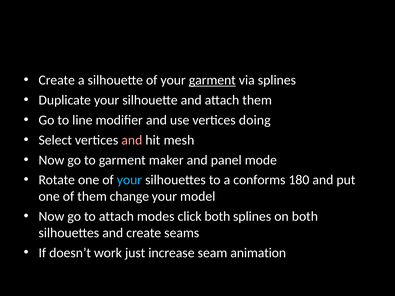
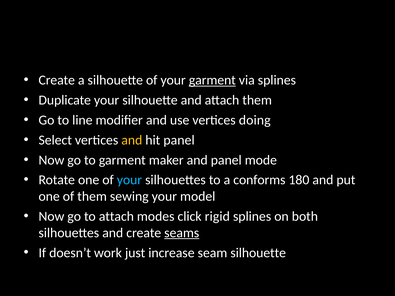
and colour: pink -> yellow (132, 140)
hit mesh: mesh -> panel (179, 140)
change: change -> sewing (129, 197)
click both: both -> rigid (217, 217)
seams underline: none -> present (182, 233)
seam animation: animation -> silhouette (258, 253)
